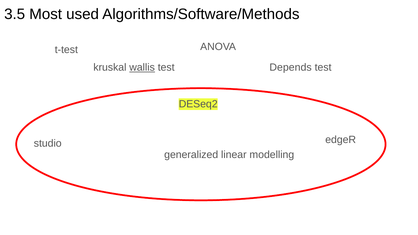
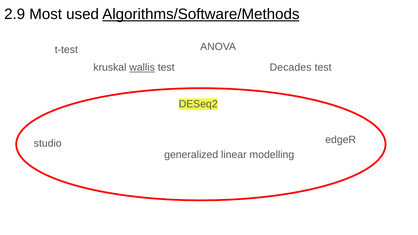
3.5: 3.5 -> 2.9 (15, 14)
Algorithms/Software/Methods underline: none -> present (201, 14)
Depends: Depends -> Decades (291, 68)
